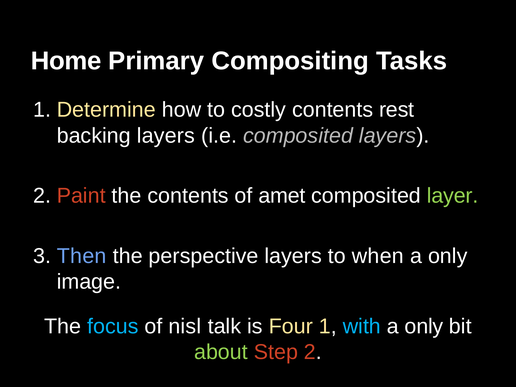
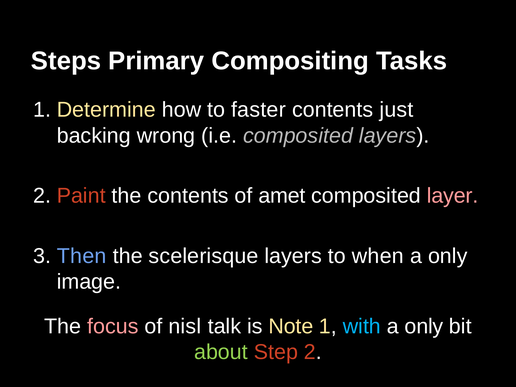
Home: Home -> Steps (66, 61)
costly: costly -> faster (258, 110)
rest: rest -> just (396, 110)
backing layers: layers -> wrong (166, 136)
layer colour: light green -> pink (453, 196)
perspective: perspective -> scelerisque (204, 256)
focus colour: light blue -> pink (113, 326)
Four: Four -> Note (291, 326)
